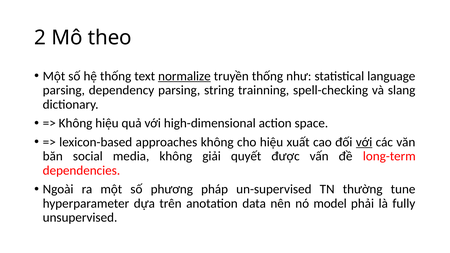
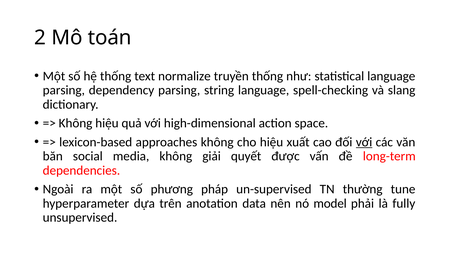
theo: theo -> toán (110, 38)
normalize underline: present -> none (184, 76)
string trainning: trainning -> language (264, 90)
